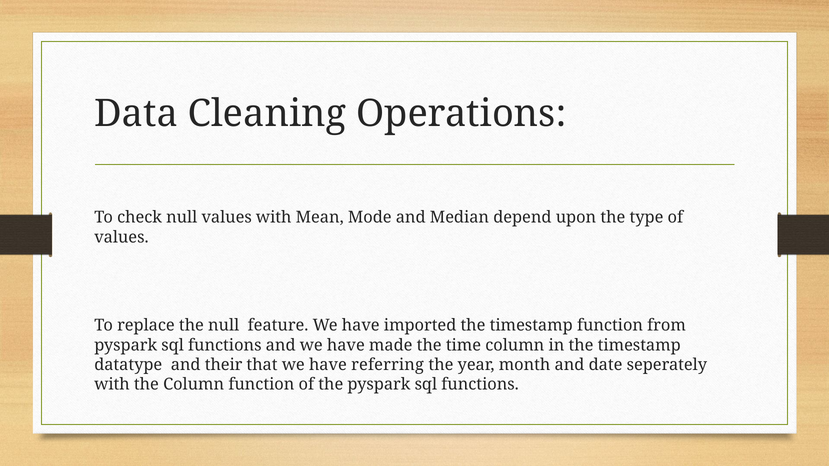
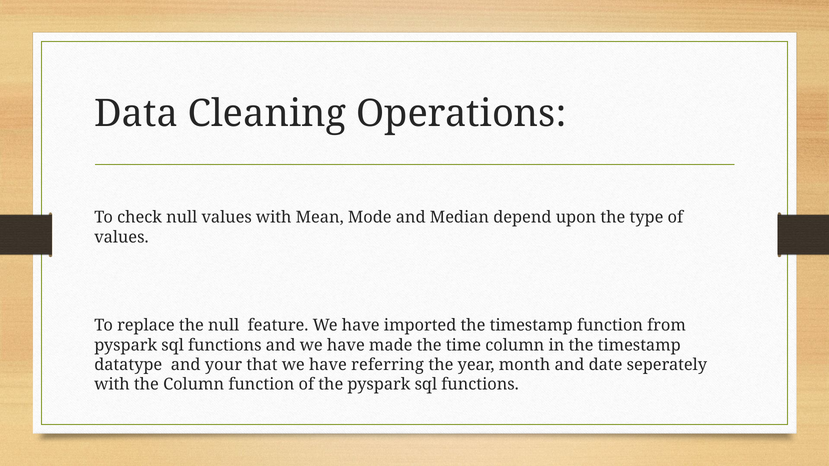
their: their -> your (223, 365)
